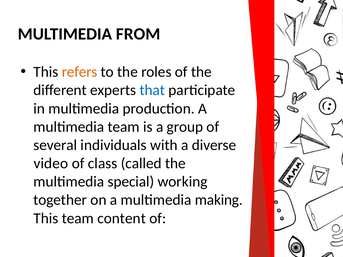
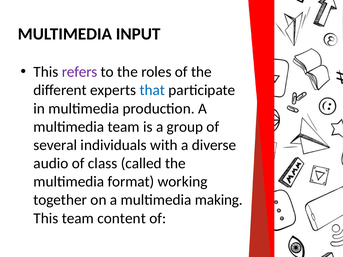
FROM: FROM -> INPUT (138, 34)
refers colour: orange -> purple (80, 72)
video: video -> audio (51, 164)
special: special -> format (131, 182)
